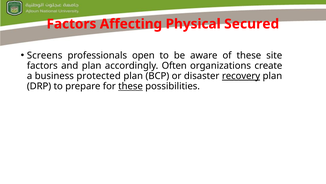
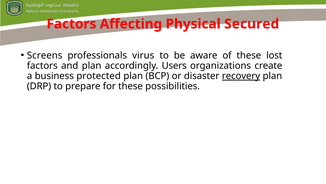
open: open -> virus (143, 55)
site: site -> lost (274, 55)
Often: Often -> Users (174, 65)
these underline: present -> none (131, 86)
